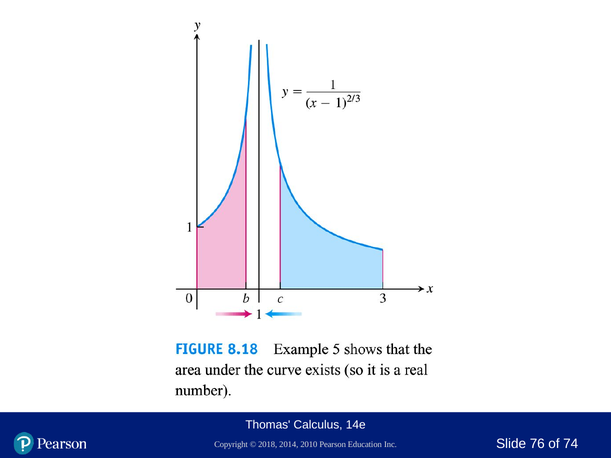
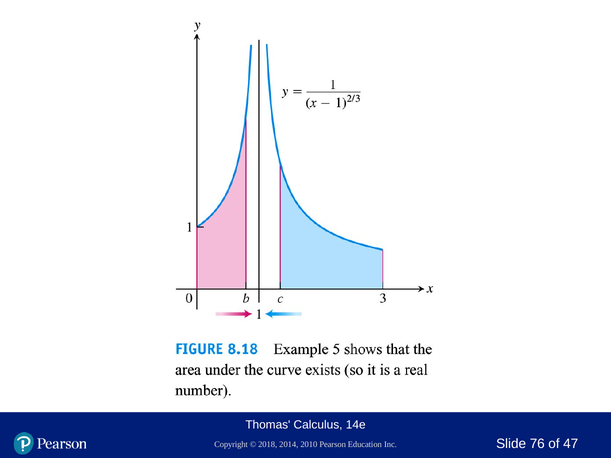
74: 74 -> 47 (571, 444)
